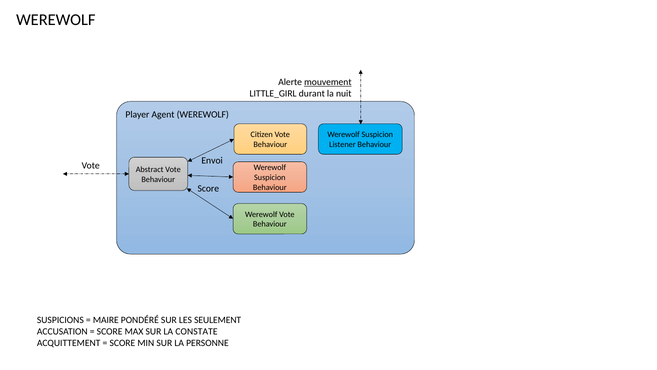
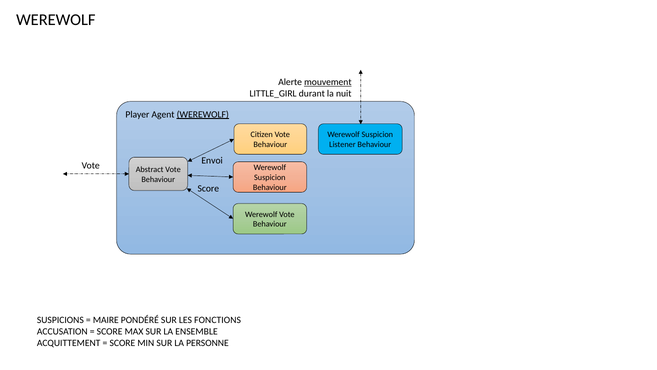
WEREWOLF underline: none -> present (203, 114)
SEULEMENT: SEULEMENT -> FONCTIONS (218, 320)
CONSTATE: CONSTATE -> ENSEMBLE (197, 331)
